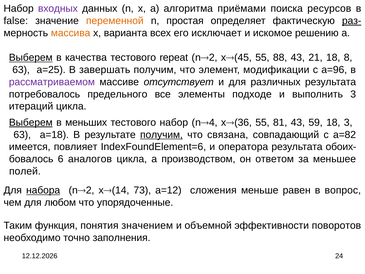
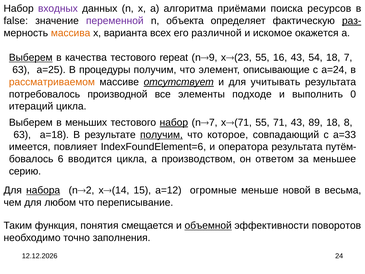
переменной colour: orange -> purple (115, 21)
простая: простая -> объекта (185, 21)
исключает: исключает -> различной (216, 33)
решению: решению -> окажется (317, 33)
2: 2 -> 9 (213, 58)
45: 45 -> 23 (243, 58)
88: 88 -> 16 (280, 58)
21: 21 -> 54 (315, 58)
18 8: 8 -> 7 (348, 58)
завершать: завершать -> процедуры (105, 70)
модификации: модификации -> описывающие (276, 70)
a=96: a=96 -> a=24 (334, 70)
рассматриваемом colour: purple -> orange (52, 82)
отсутствует underline: none -> present (179, 82)
различных: различных -> учитывать (275, 82)
предельного: предельного -> производной (117, 94)
выполнить 3: 3 -> 0 (353, 94)
Выберем underline: present -> none (31, 122)
набор underline: none -> present (174, 122)
4: 4 -> 7 (213, 122)
36: 36 -> 71 (243, 122)
55 81: 81 -> 71 (280, 122)
59: 59 -> 89 (316, 122)
18 3: 3 -> 8 (348, 122)
связана: связана -> которое (228, 135)
a=82: a=82 -> a=33 (345, 135)
обоих-: обоих- -> путём- (341, 147)
аналогов: аналогов -> вводится (90, 159)
полей: полей -> серию (25, 171)
73: 73 -> 15 (142, 190)
сложения: сложения -> огромные (213, 190)
равен: равен -> новой (297, 190)
вопрос: вопрос -> весьма (343, 190)
упорядоченные: упорядоченные -> переписывание (135, 202)
значением: значением -> смещается (147, 225)
объемной underline: none -> present (208, 225)
